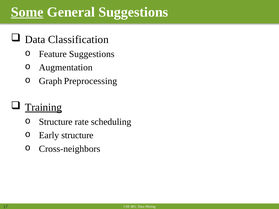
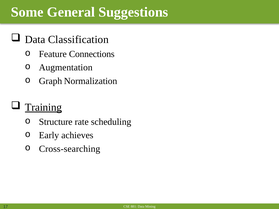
Some underline: present -> none (27, 12)
Feature Suggestions: Suggestions -> Connections (92, 54)
Preprocessing: Preprocessing -> Normalization (91, 81)
Early structure: structure -> achieves (77, 135)
Cross-neighbors: Cross-neighbors -> Cross-searching (70, 149)
